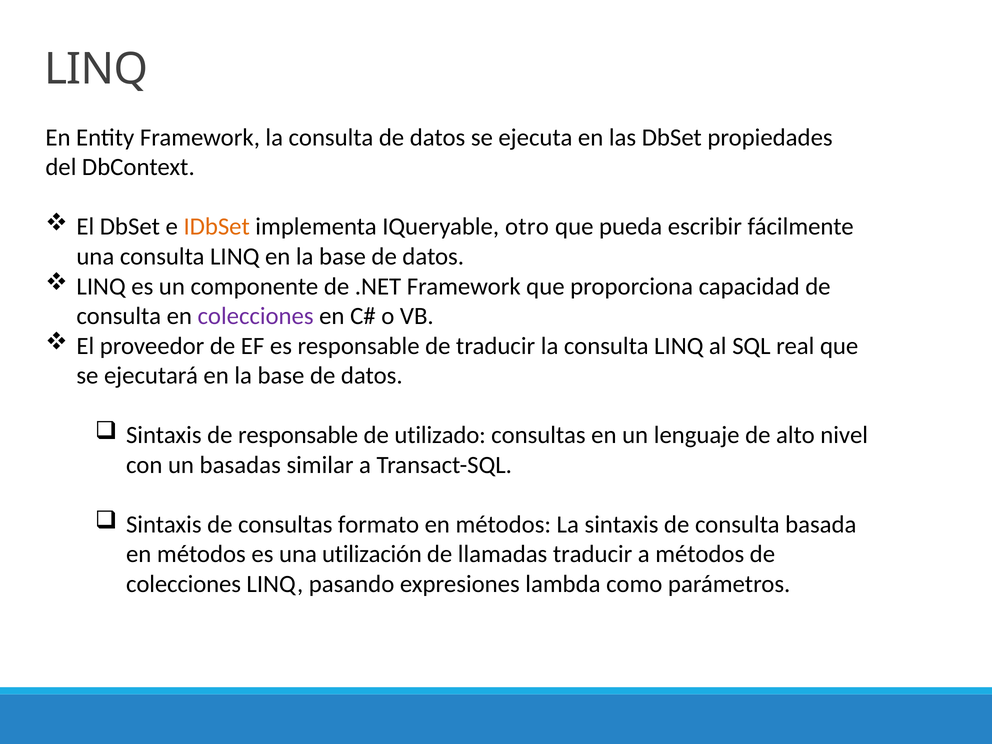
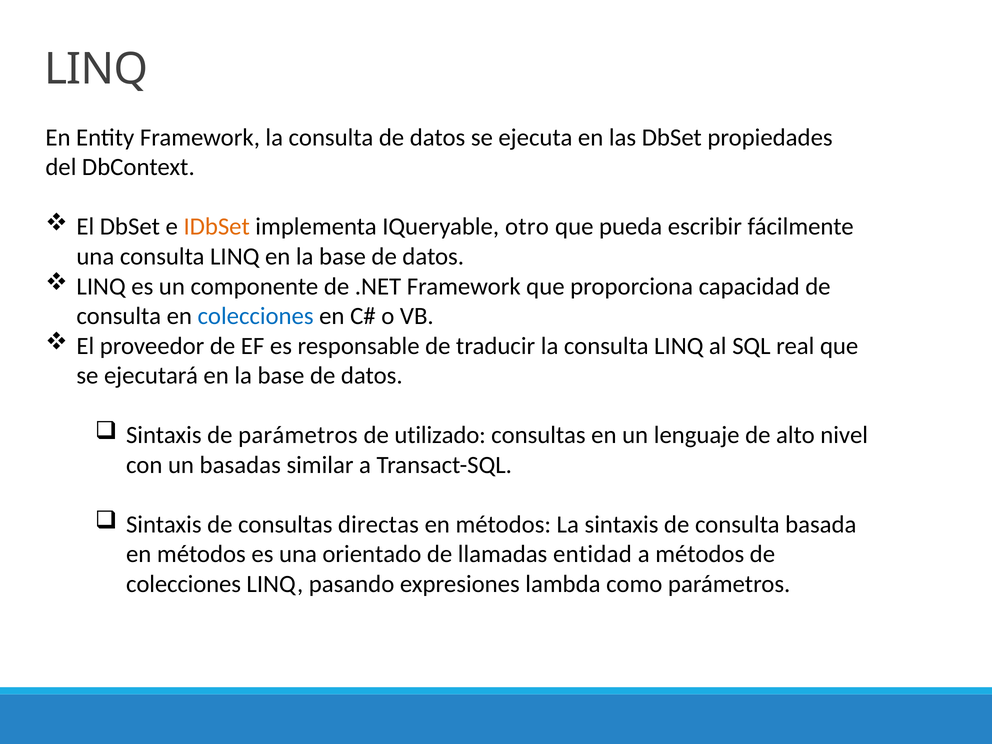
colecciones colour: purple -> blue (256, 316)
de responsable: responsable -> parámetros (298, 435)
formato: formato -> directas (378, 524)
utilización: utilización -> orientado (372, 554)
llamadas traducir: traducir -> entidad (592, 554)
